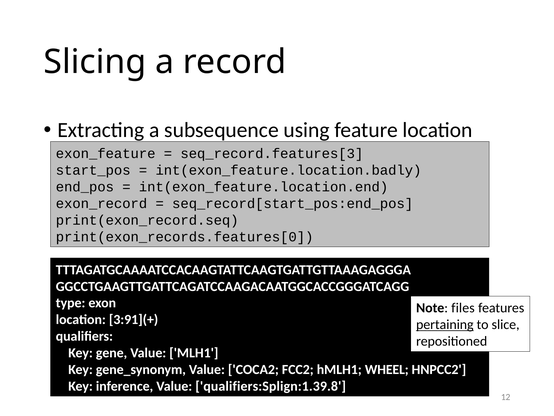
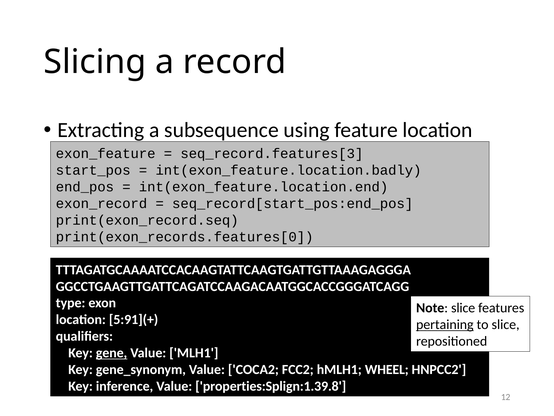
Note files: files -> slice (463, 308)
3:91](+: 3:91](+ -> 5:91](+ (134, 319)
gene underline: none -> present (112, 353)
qualifiers:Splign:1.39.8: qualifiers:Splign:1.39.8 -> properties:Splign:1.39.8 (271, 386)
